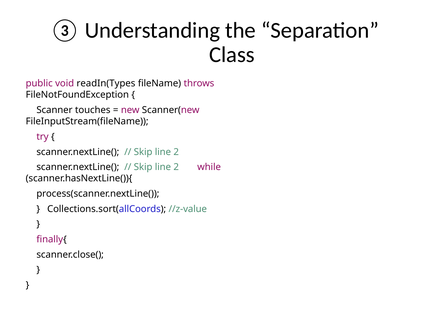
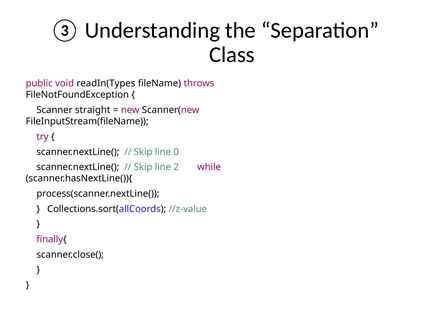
touches: touches -> straight (93, 110)
2: 2 -> 0 (176, 152)
